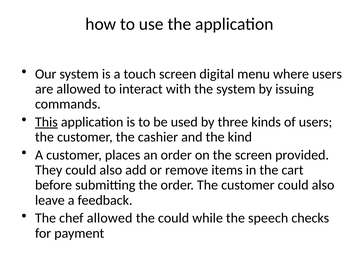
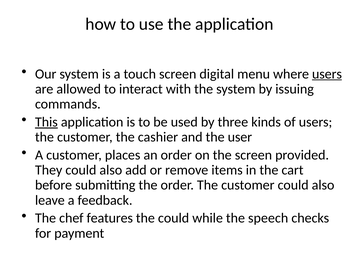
users underline: none -> present (327, 74)
kind: kind -> user (240, 137)
chef allowed: allowed -> features (110, 218)
